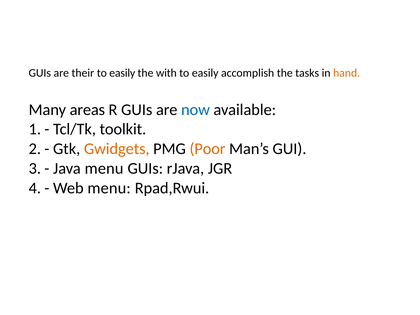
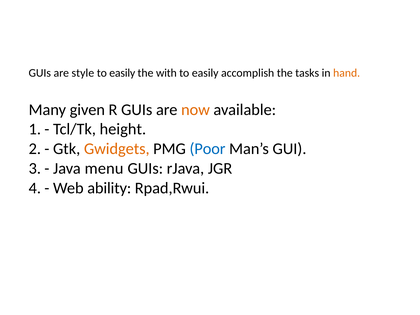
their: their -> style (83, 73)
areas: areas -> given (87, 110)
now colour: blue -> orange (195, 110)
toolkit: toolkit -> height (123, 129)
Poor colour: orange -> blue (208, 149)
Web menu: menu -> ability (109, 188)
